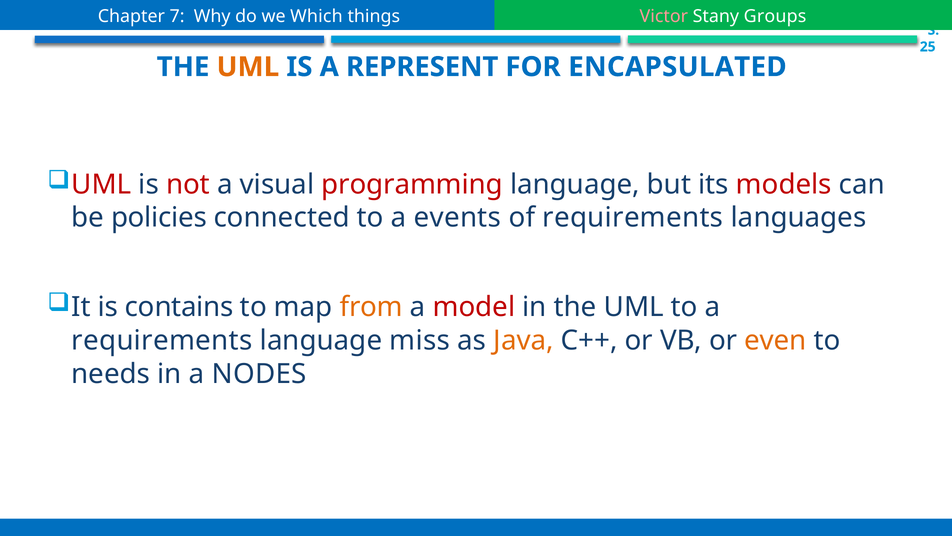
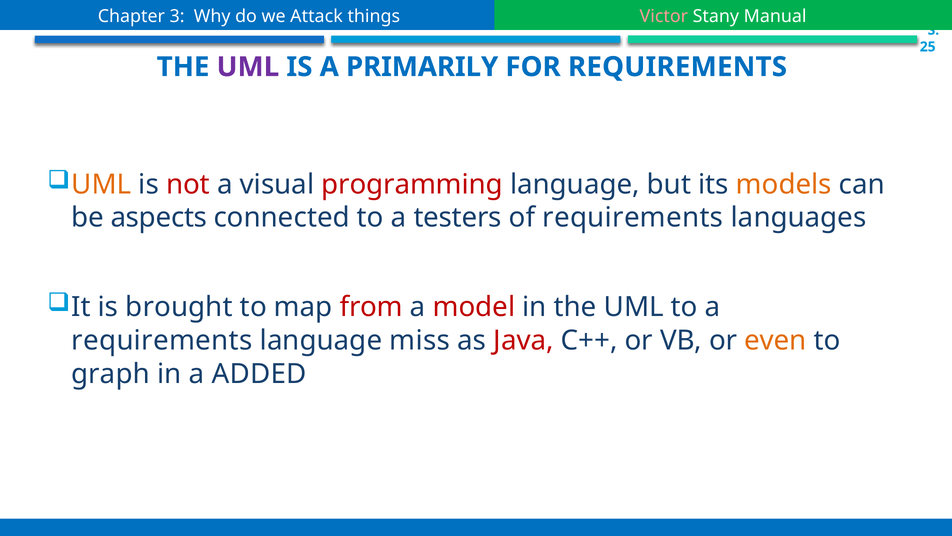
7: 7 -> 3 (177, 16)
Which: Which -> Attack (317, 16)
Groups: Groups -> Manual (775, 16)
UML colour: orange -> purple (248, 67)
REPRESENT: REPRESENT -> PRIMARILY (422, 67)
FOR ENCAPSULATED: ENCAPSULATED -> REQUIREMENTS (677, 67)
UML colour: red -> orange (101, 184)
models colour: red -> orange (784, 184)
policies: policies -> aspects (159, 217)
events: events -> testers (458, 217)
contains: contains -> brought (179, 307)
from colour: orange -> red (371, 307)
Java colour: orange -> red (524, 340)
needs: needs -> graph (111, 374)
NODES: NODES -> ADDED (259, 374)
